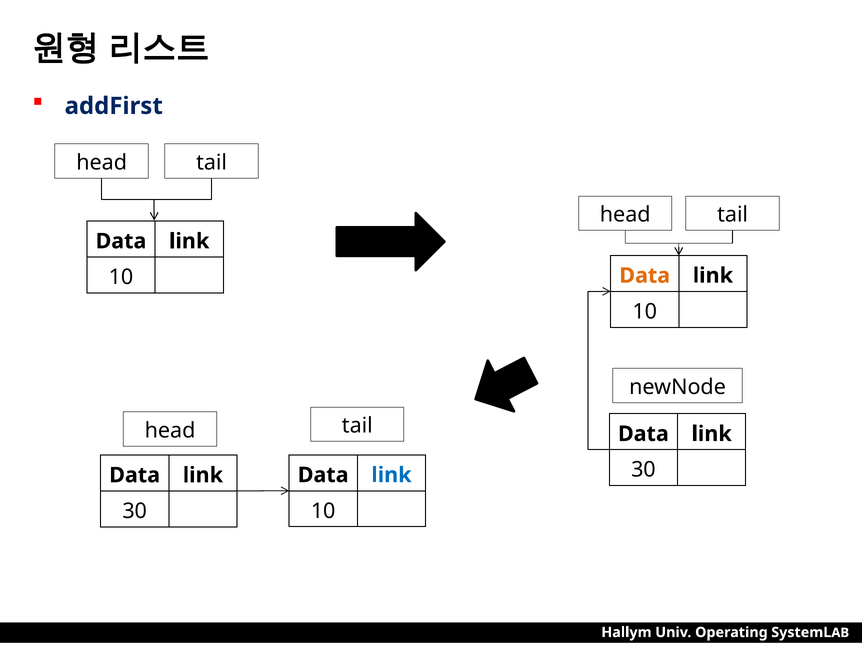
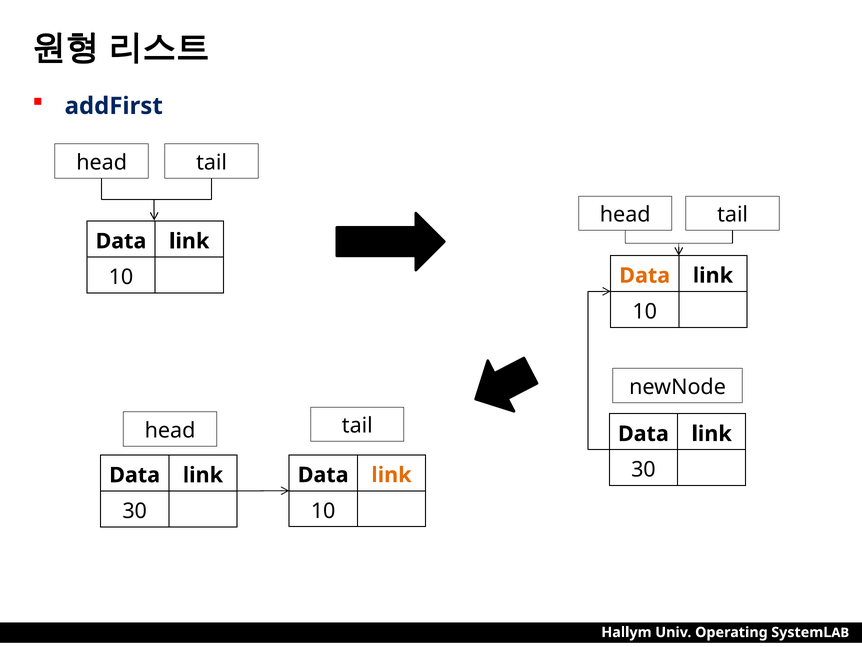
link colour: blue -> orange (391, 475)
